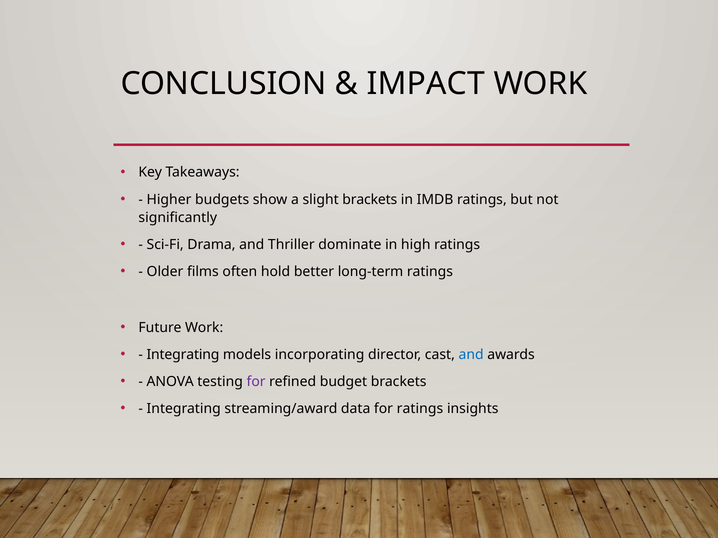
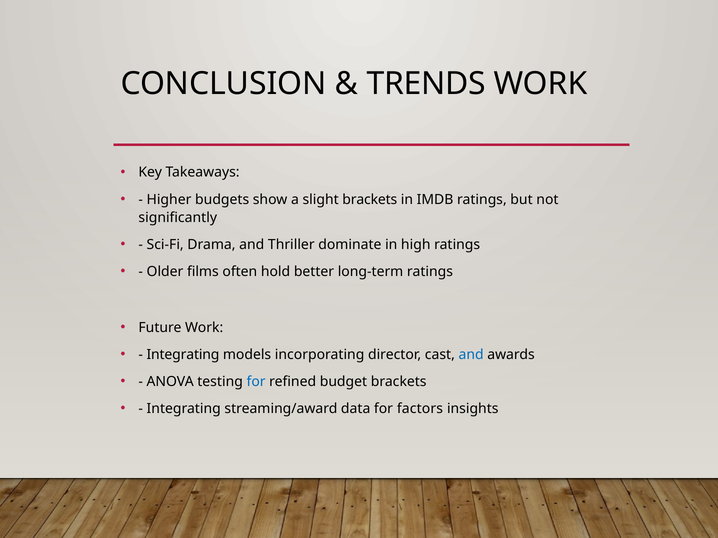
IMPACT: IMPACT -> TRENDS (426, 84)
for colour: purple -> blue (256, 382)
for ratings: ratings -> factors (420, 409)
